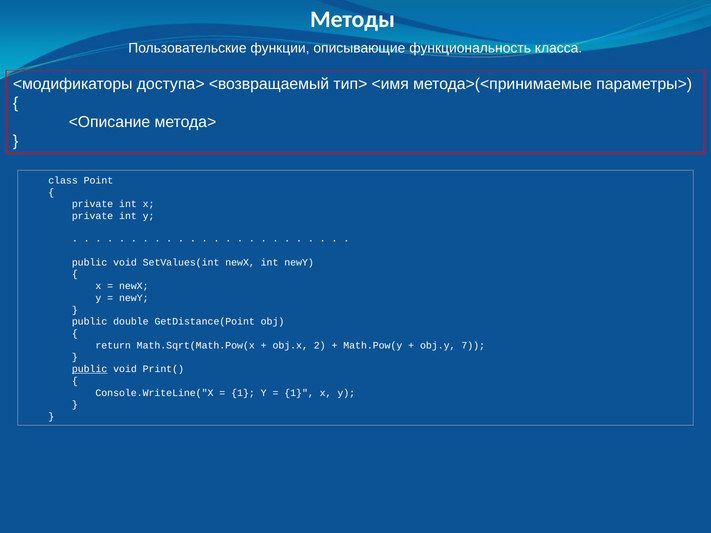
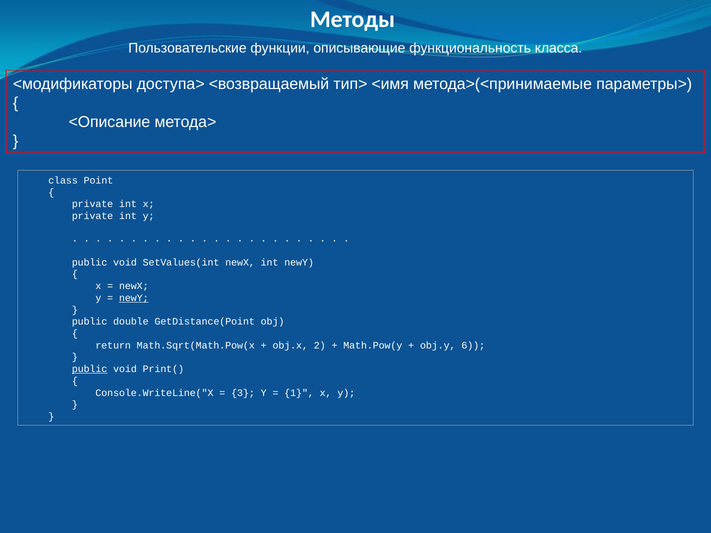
newY underline: none -> present (134, 298)
7: 7 -> 6 (473, 346)
1: 1 -> 3 (243, 393)
